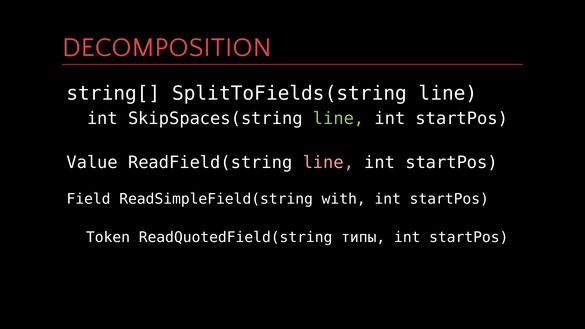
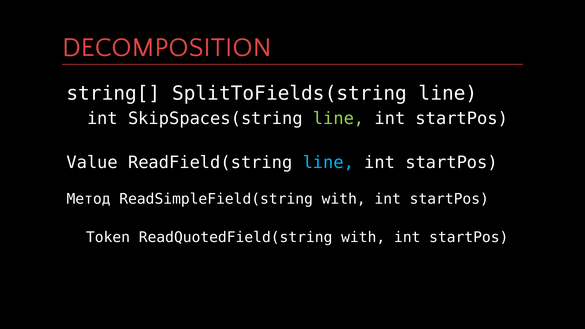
line colour: pink -> light blue (328, 163)
Field: Field -> Метод (89, 199)
ReadQuotedField(string типы: типы -> with (363, 237)
